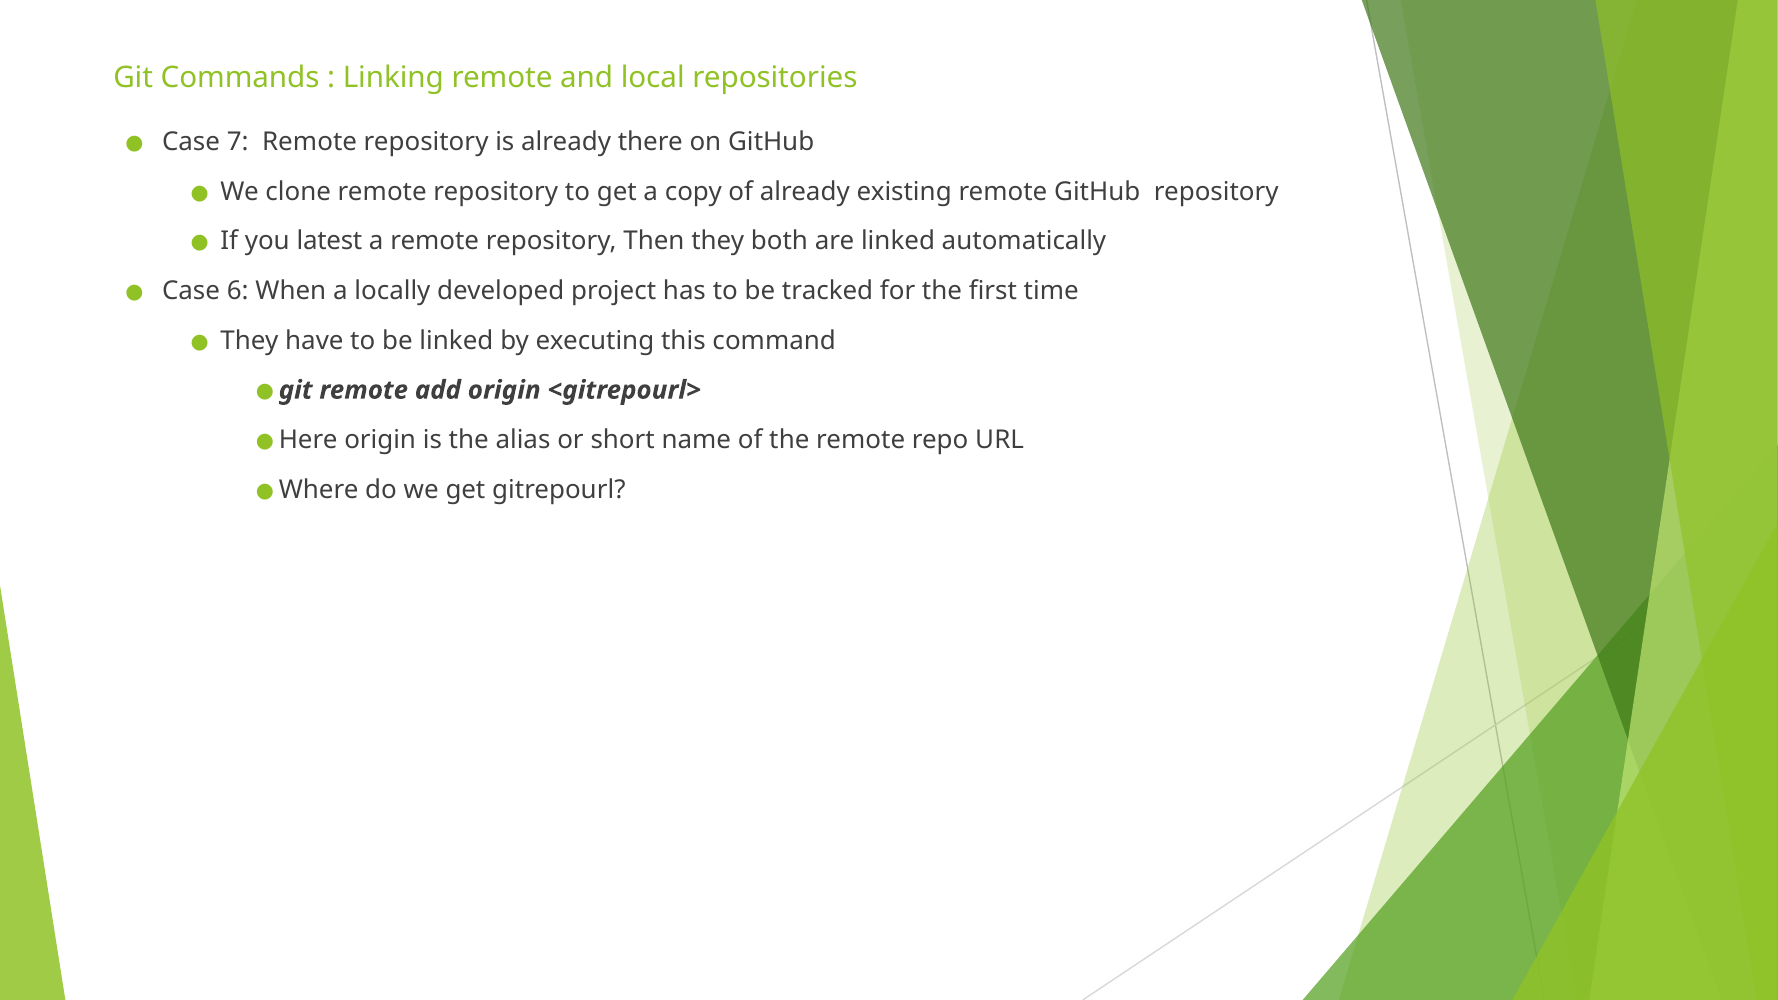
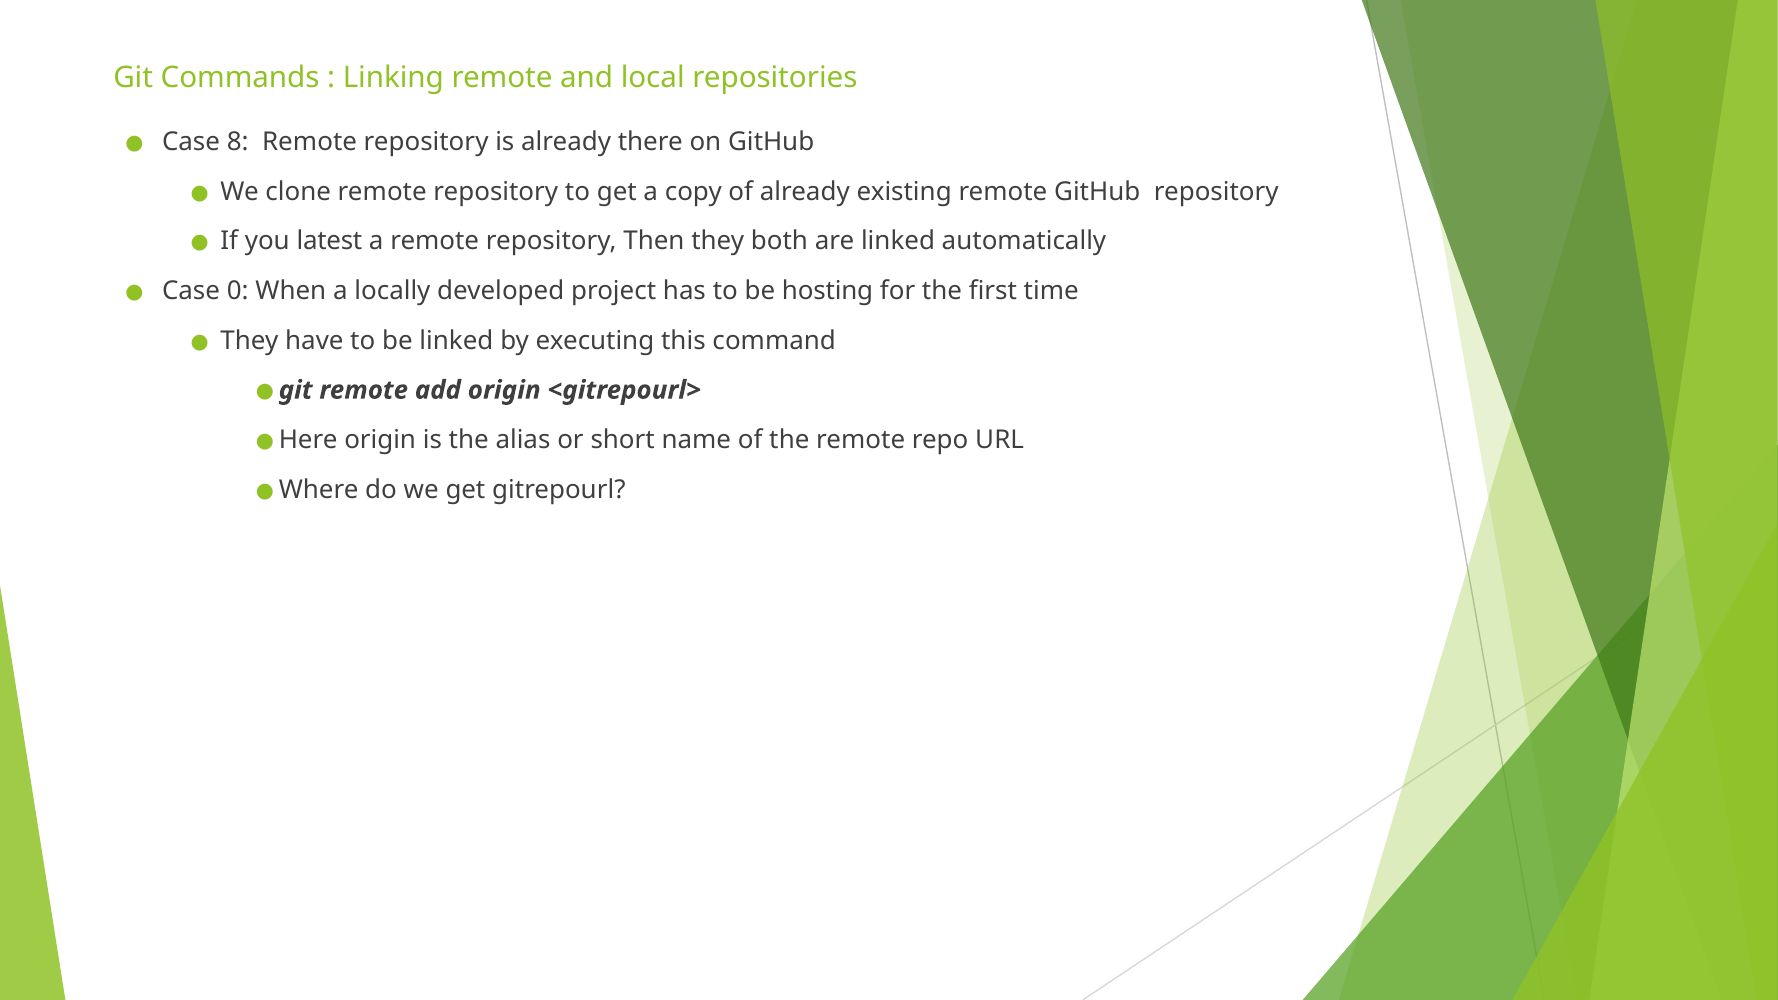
7: 7 -> 8 (238, 142)
6: 6 -> 0 (238, 291)
tracked: tracked -> hosting (828, 291)
